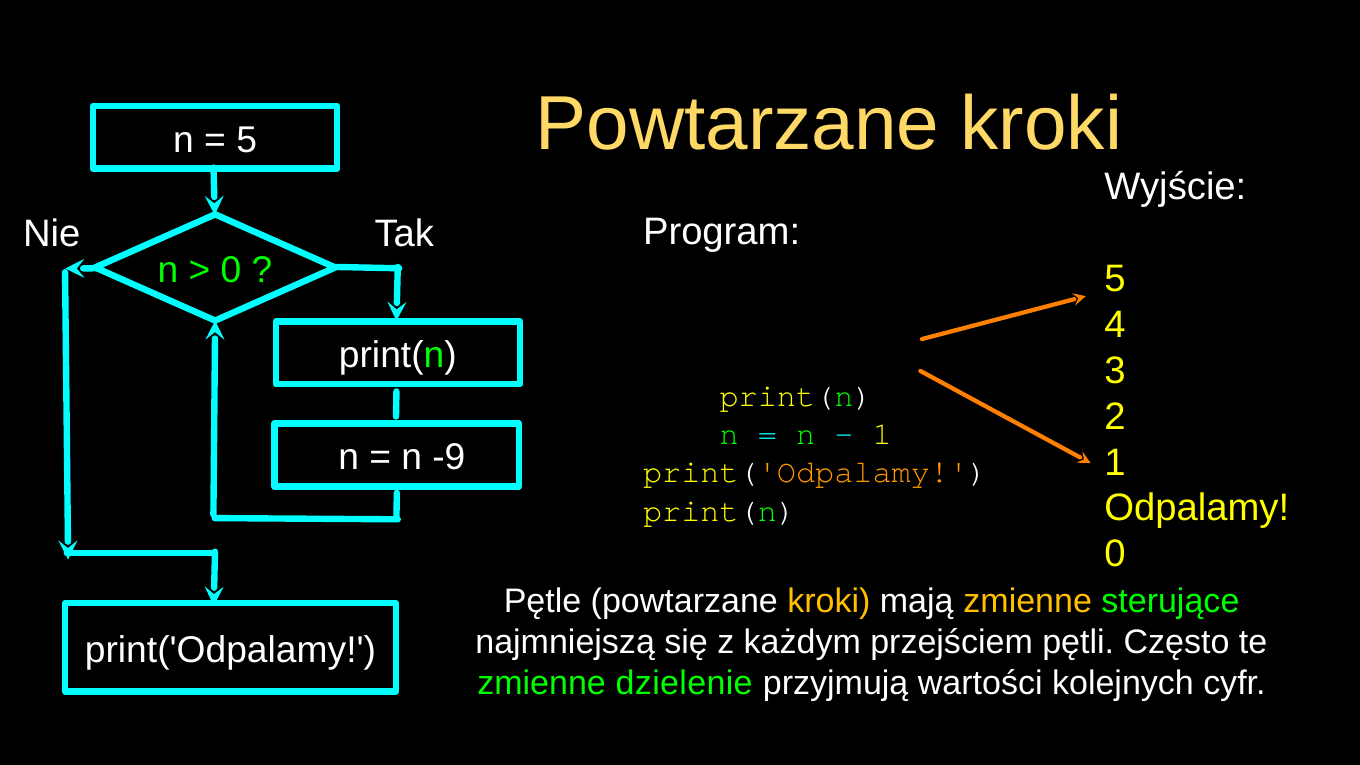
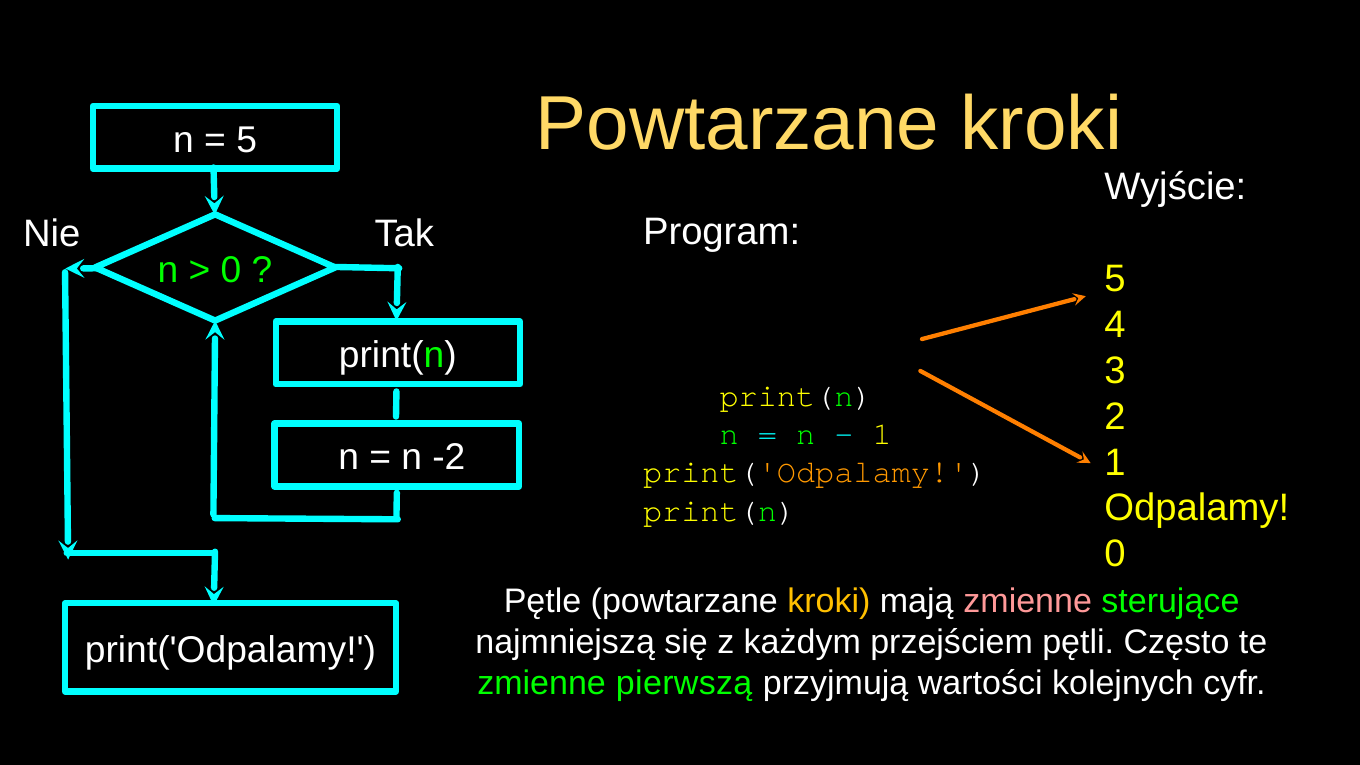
-9: -9 -> -2 (449, 458)
zmienne colour: yellow -> pink (1028, 601)
dzielenie: dzielenie -> pierwszą (684, 683)
